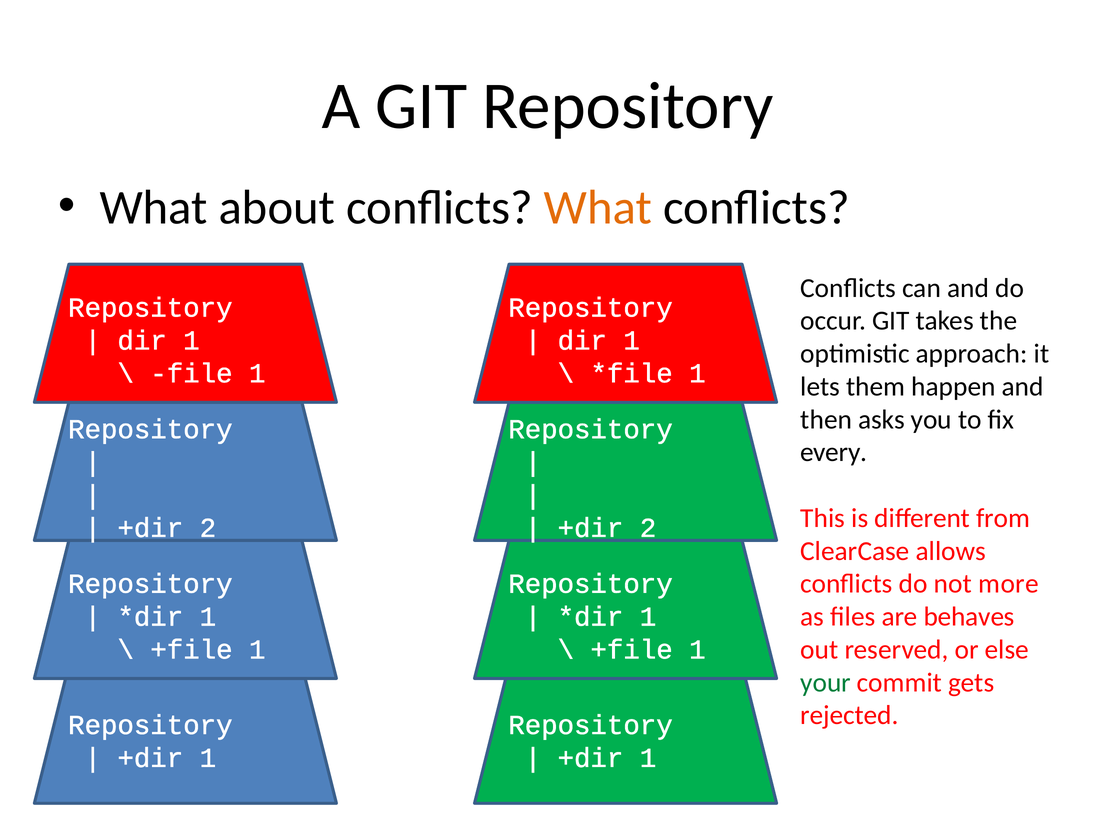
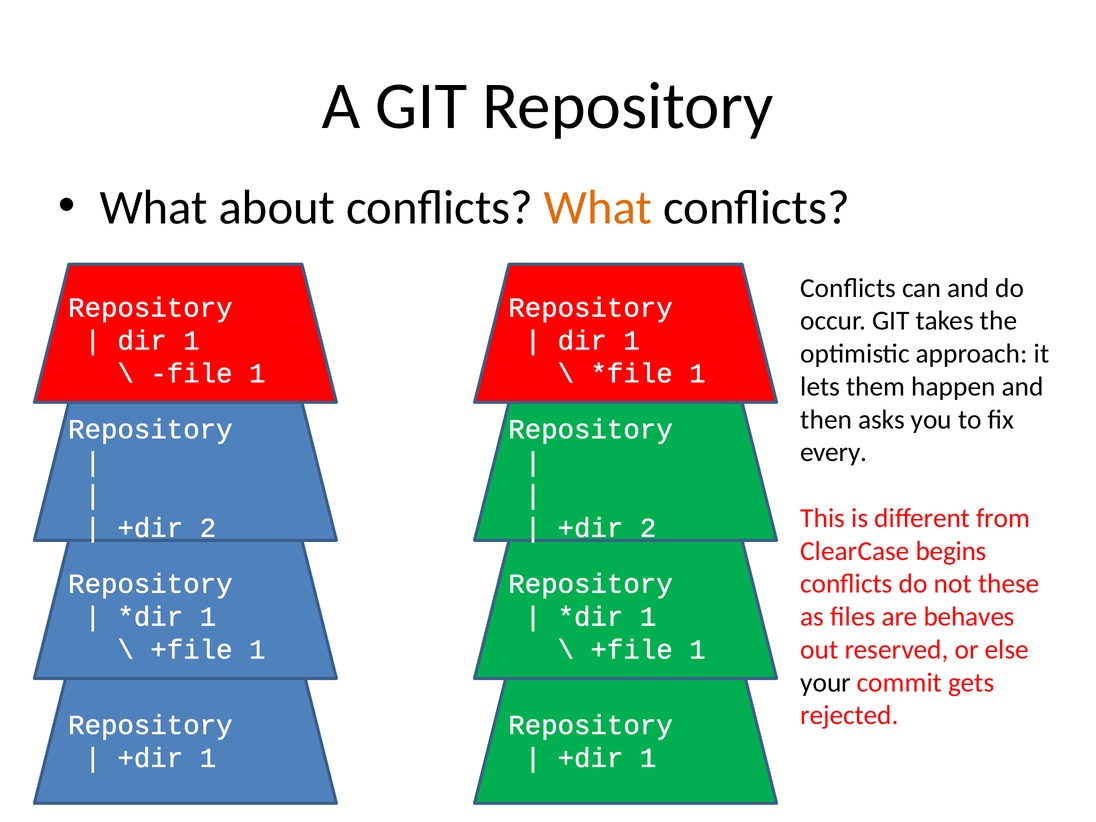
allows: allows -> begins (951, 551)
more: more -> these (1009, 584)
your colour: green -> black (826, 683)
